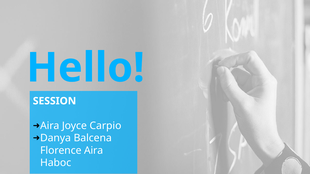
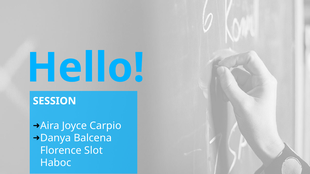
Florence Aira: Aira -> Slot (93, 151)
